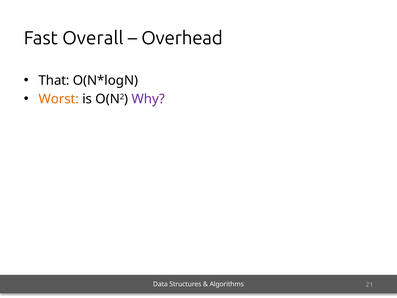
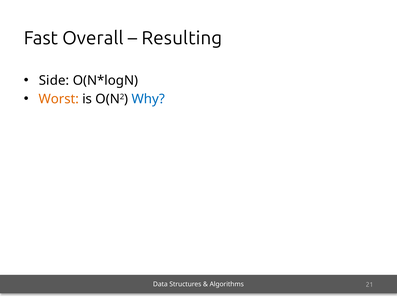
Overhead: Overhead -> Resulting (182, 38)
That: That -> Side (54, 80)
Why colour: purple -> blue (148, 99)
